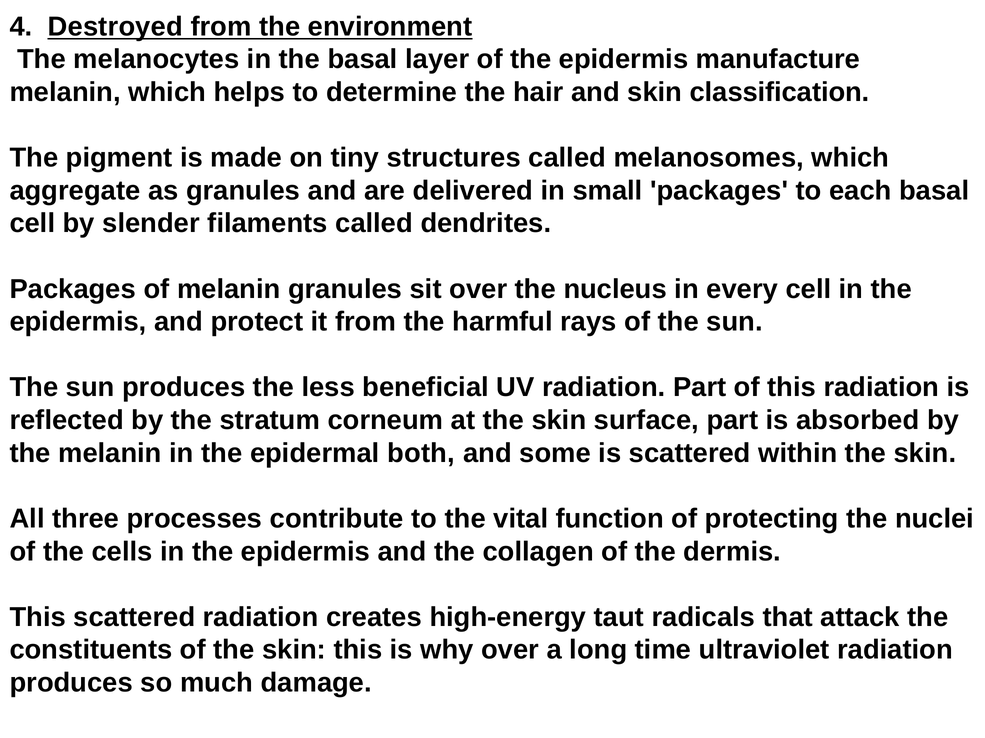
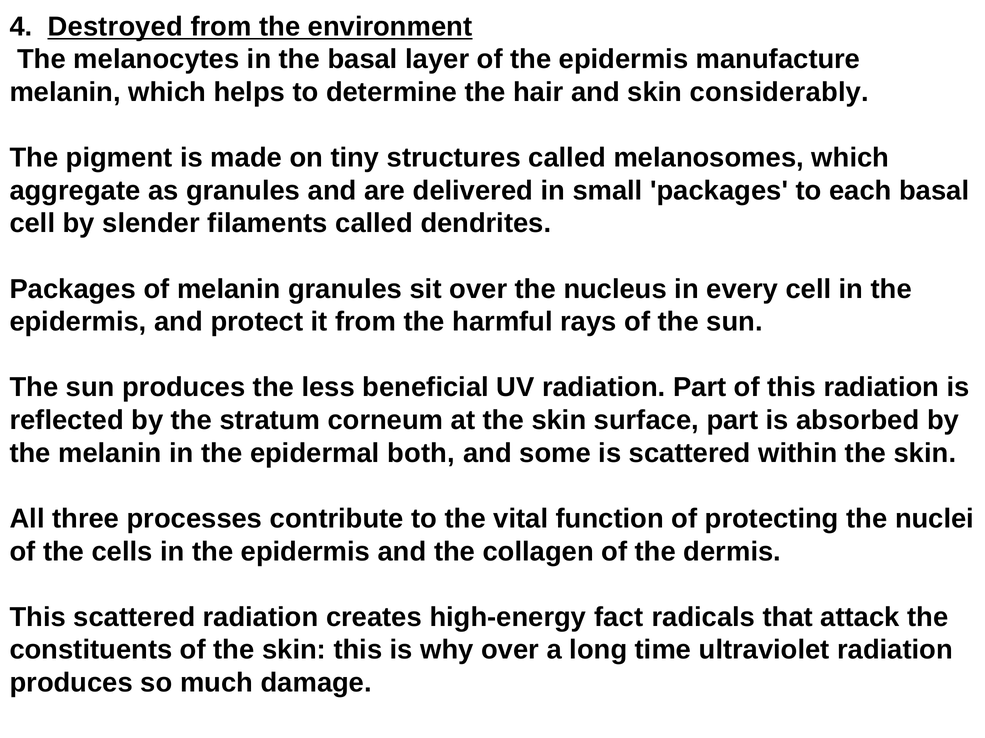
classification: classification -> considerably (779, 92)
taut: taut -> fact (619, 618)
